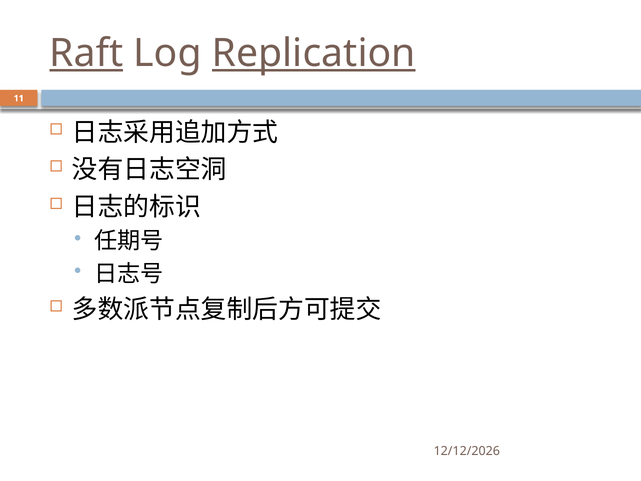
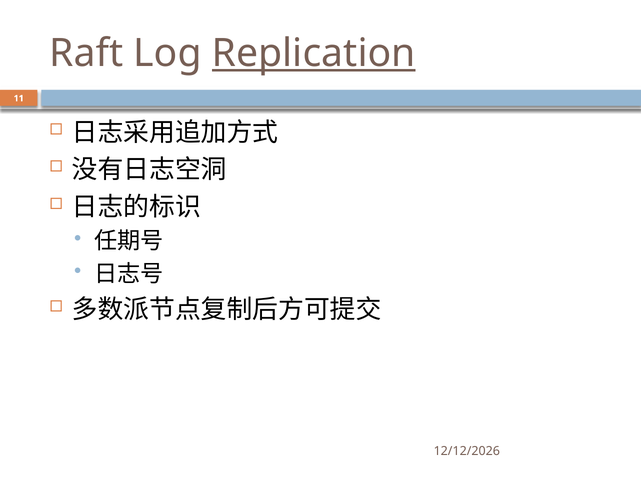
Raft underline: present -> none (86, 53)
